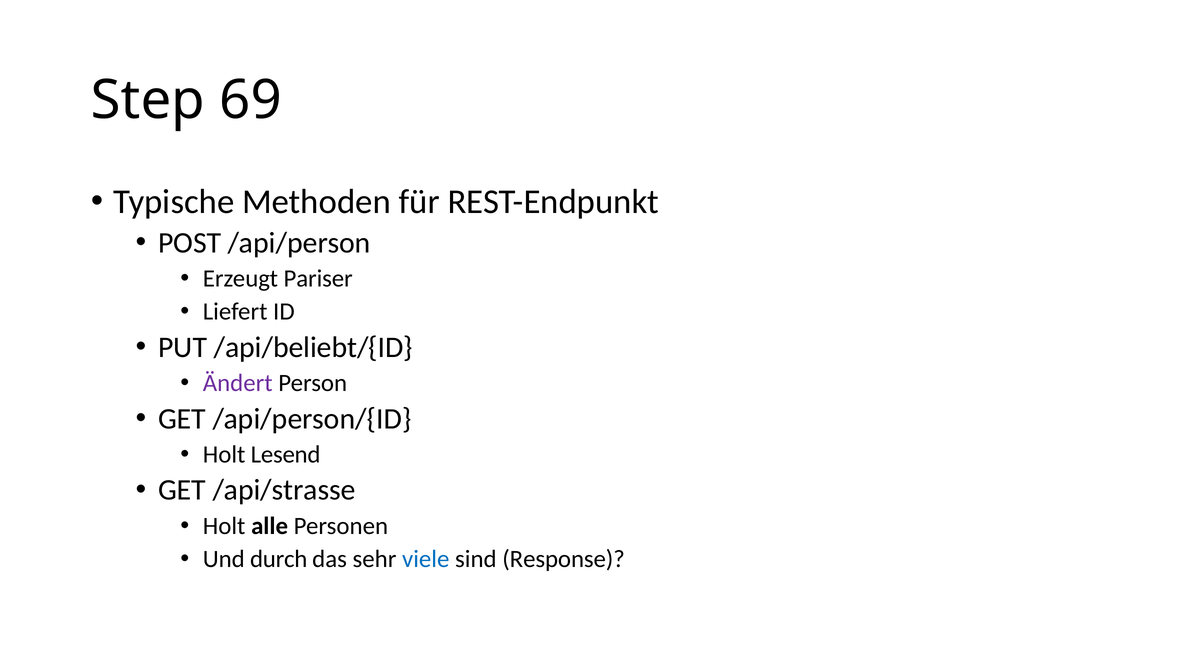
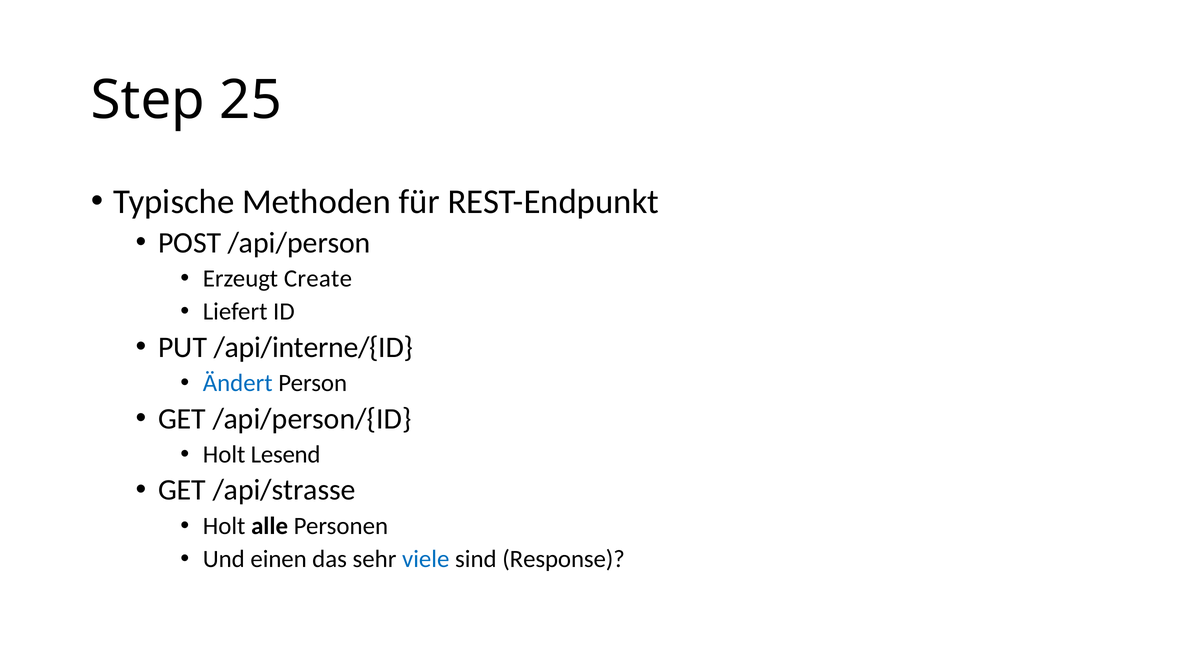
69: 69 -> 25 (251, 100)
Pariser: Pariser -> Create (318, 279)
/api/beliebt/{ID: /api/beliebt/{ID -> /api/interne/{ID (313, 347)
Ändert colour: purple -> blue (238, 383)
durch: durch -> einen (279, 559)
